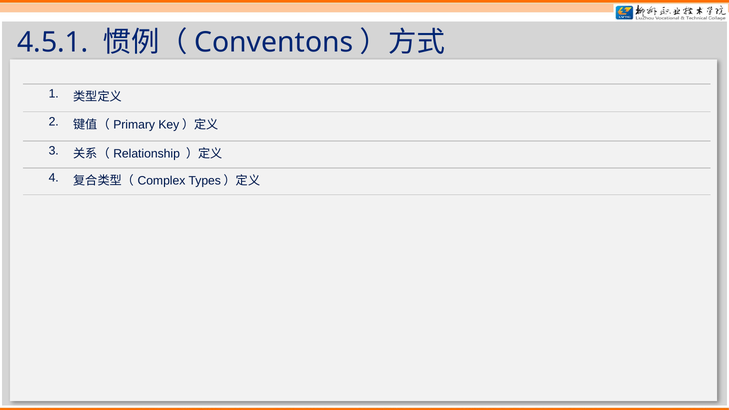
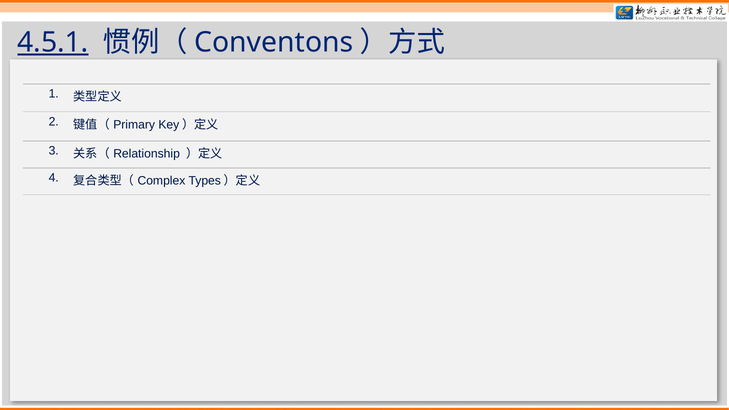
4.5.1 underline: none -> present (53, 42)
